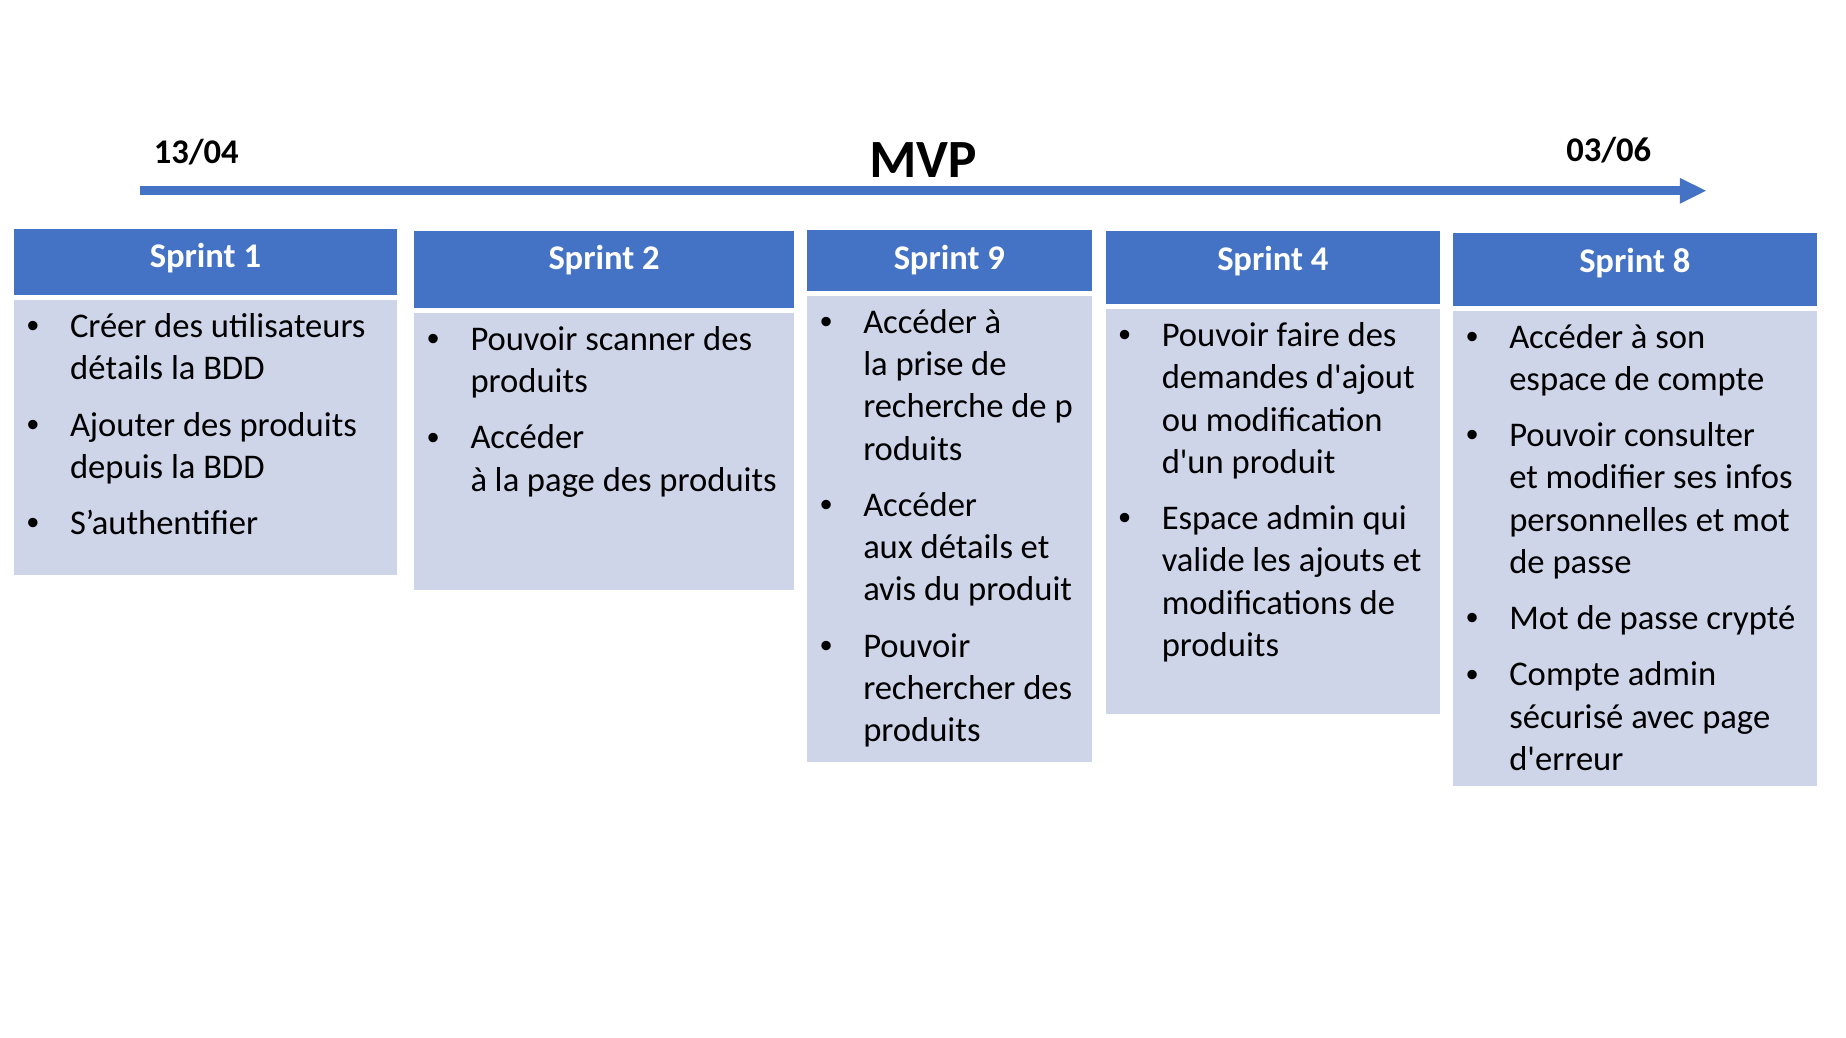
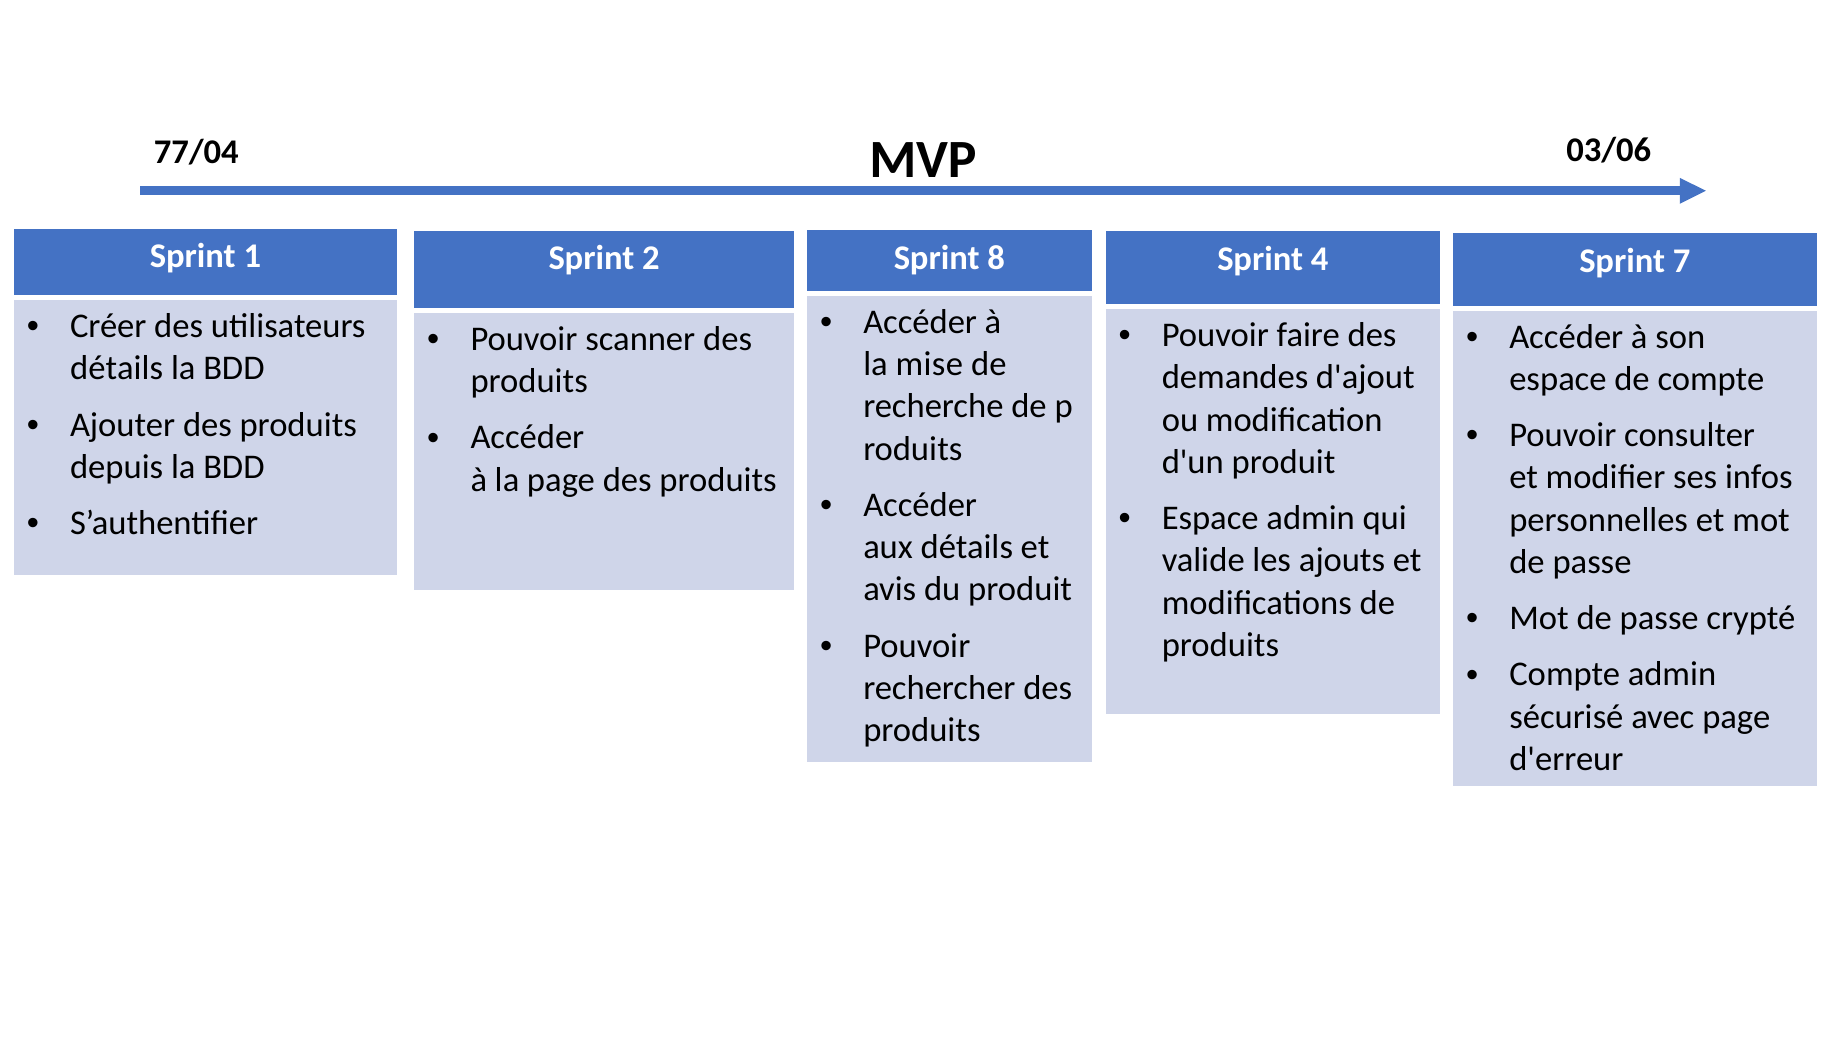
13/04: 13/04 -> 77/04 (196, 152)
9: 9 -> 8 (996, 258)
8: 8 -> 7 (1682, 261)
prise: prise -> mise (929, 364)
